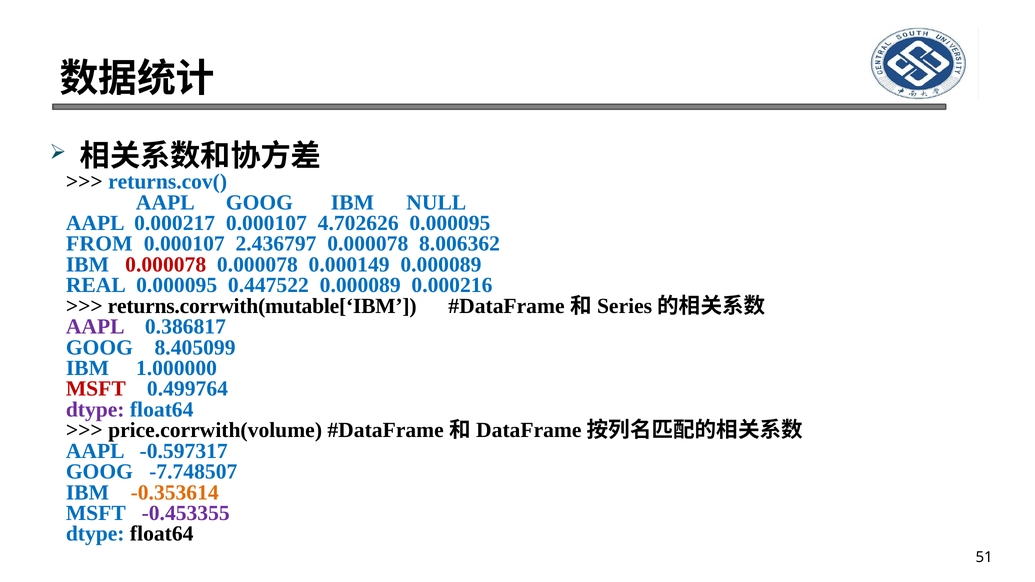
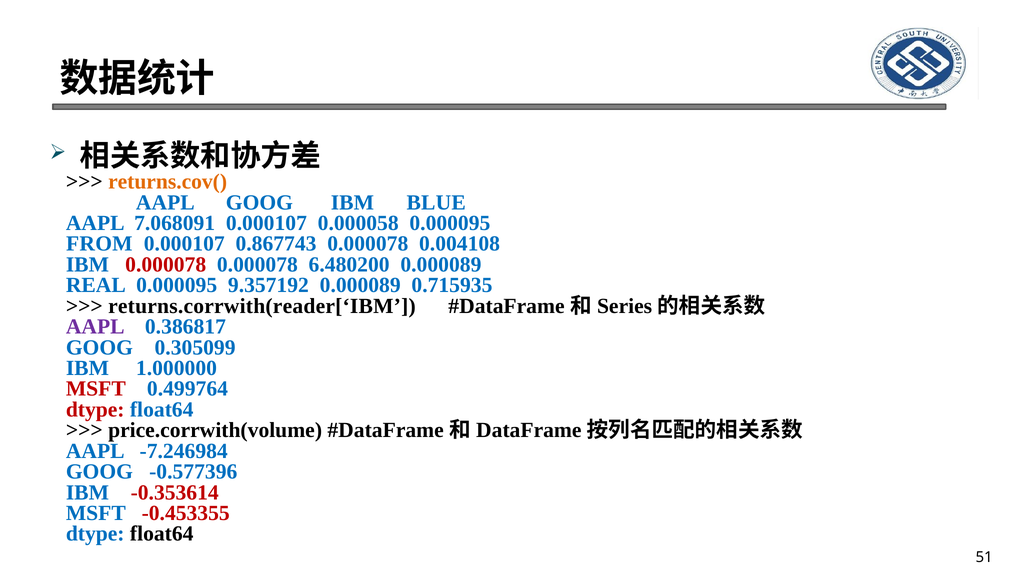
returns.cov( colour: blue -> orange (168, 182)
NULL: NULL -> BLUE (436, 202)
0.000217: 0.000217 -> 7.068091 (175, 223)
4.702626: 4.702626 -> 0.000058 (358, 223)
2.436797: 2.436797 -> 0.867743 (276, 244)
8.006362: 8.006362 -> 0.004108 (460, 244)
0.000149: 0.000149 -> 6.480200 (349, 265)
0.447522: 0.447522 -> 9.357192 (268, 285)
0.000216: 0.000216 -> 0.715935 (452, 285)
returns.corrwith(mutable[‘IBM: returns.corrwith(mutable[‘IBM -> returns.corrwith(reader[‘IBM (262, 306)
8.405099: 8.405099 -> 0.305099 (195, 348)
dtype colour: purple -> red (95, 410)
-0.597317: -0.597317 -> -7.246984 (184, 451)
-7.748507: -7.748507 -> -0.577396 (193, 472)
-0.353614 colour: orange -> red (175, 493)
-0.453355 colour: purple -> red (186, 513)
